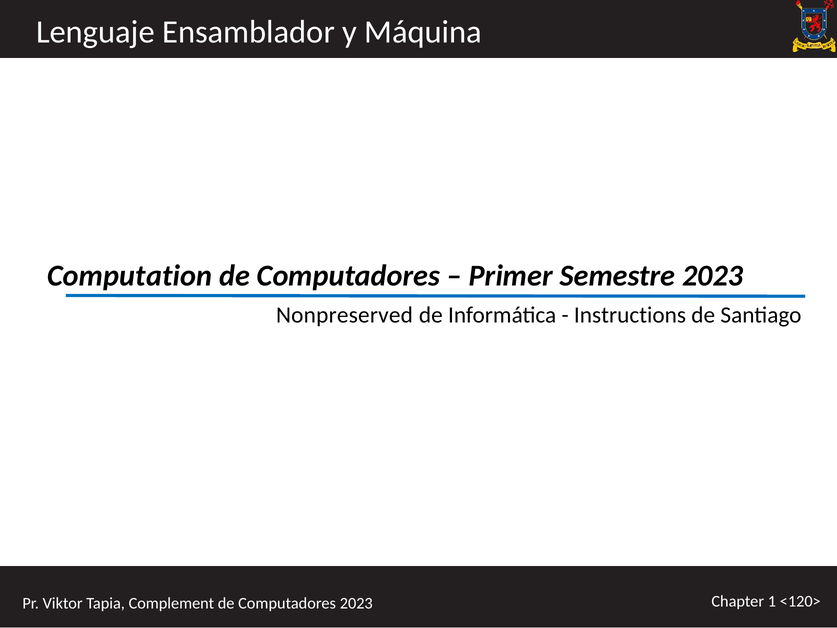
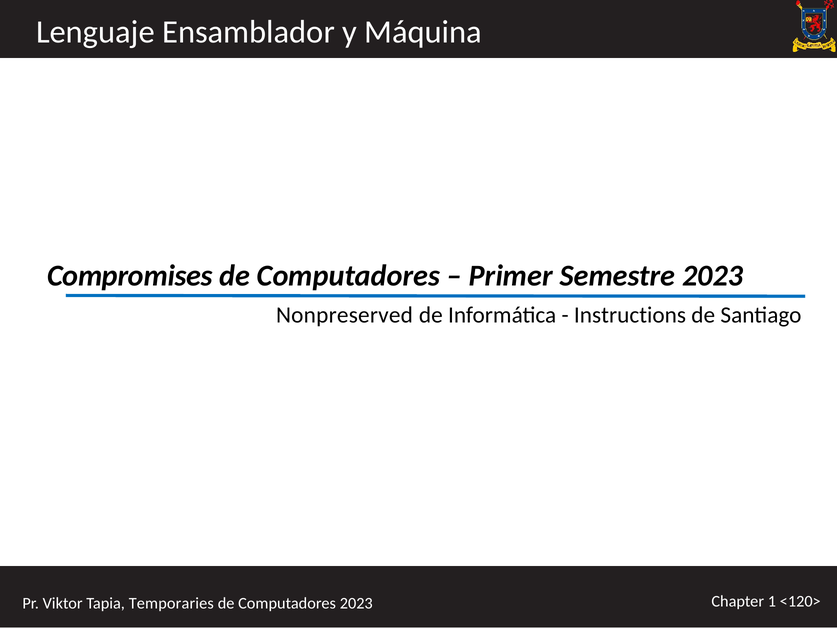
Computation: Computation -> Compromises (130, 275)
Complement: Complement -> Temporaries (171, 603)
